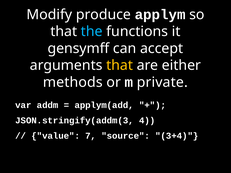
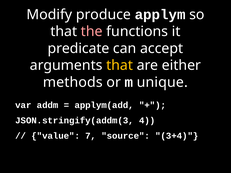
the colour: light blue -> pink (92, 32)
gensymff: gensymff -> predicate (78, 48)
private: private -> unique (162, 82)
